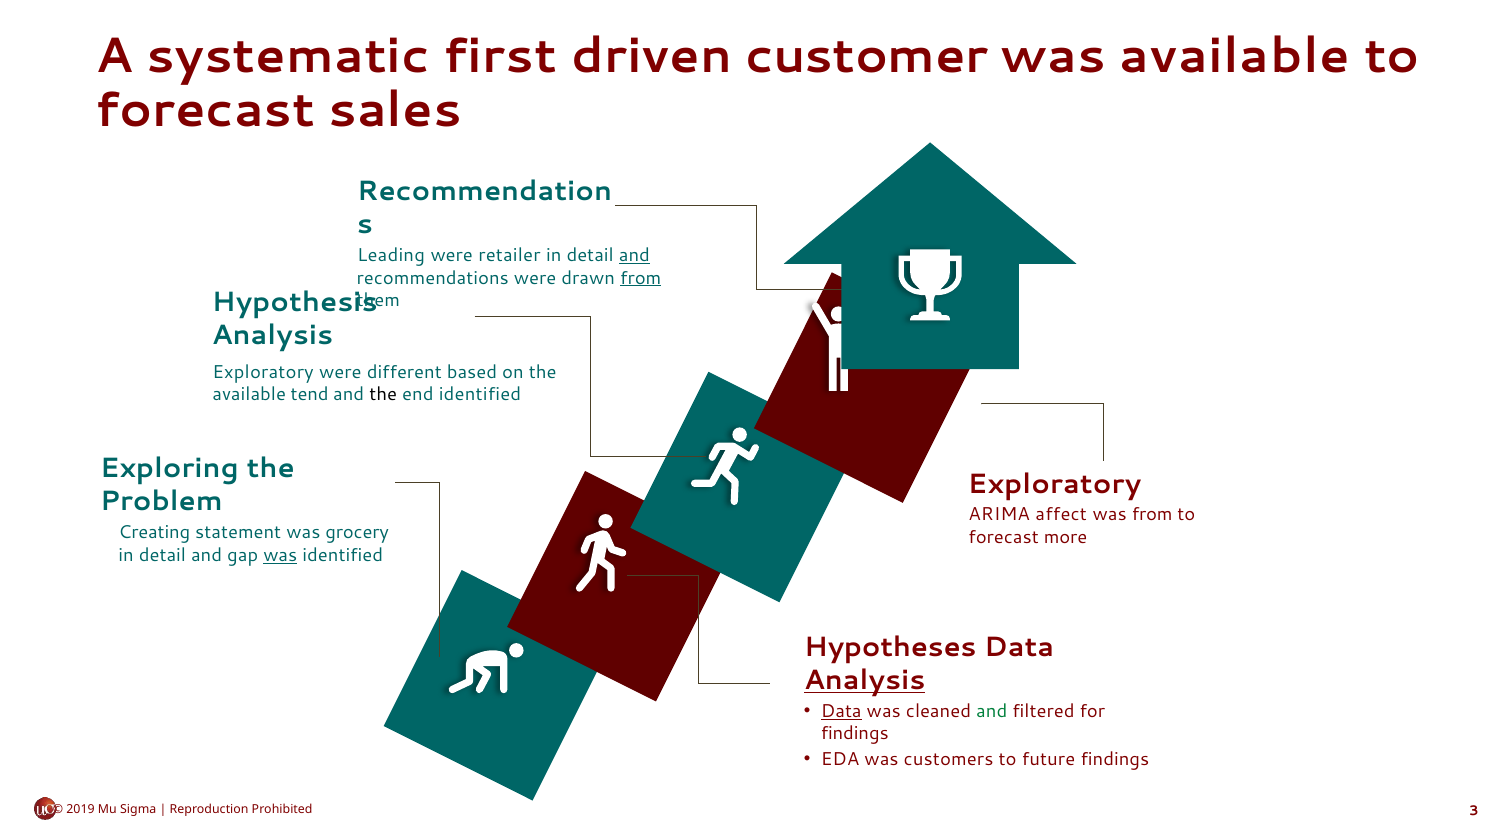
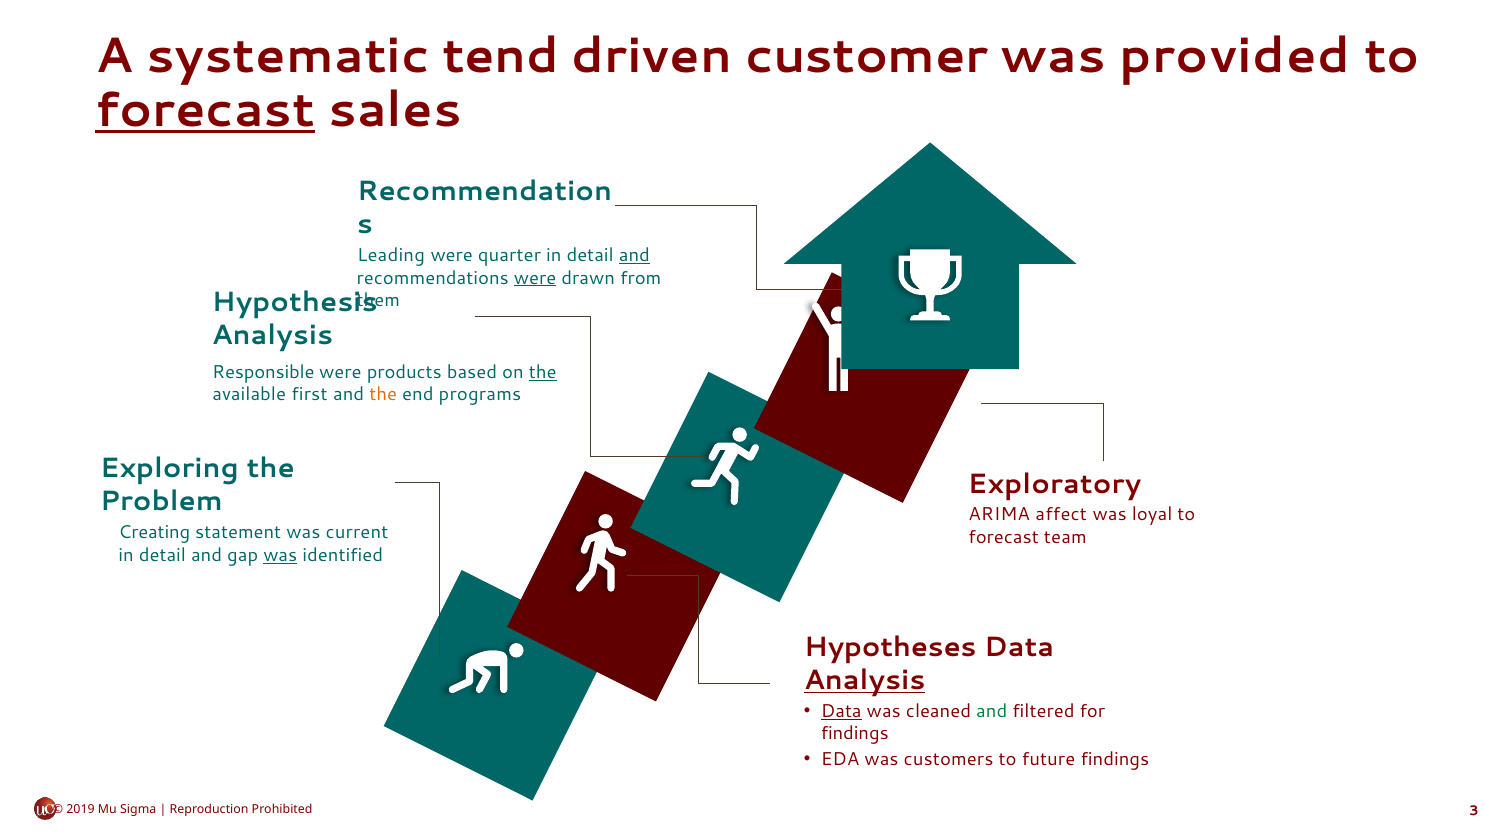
first: first -> tend (501, 56)
was available: available -> provided (1235, 56)
forecast underline: none -> present (205, 110)
retailer: retailer -> quarter (510, 255)
were underline: none -> present (535, 278)
from underline: present -> none (641, 278)
Exploratory: Exploratory -> Responsible (263, 372)
different: different -> products (404, 372)
the underline: none -> present (543, 372)
tend: tend -> first (309, 394)
the colour: black -> orange (383, 394)
end identified: identified -> programs (480, 394)
was from: from -> loyal (1152, 514)
grocery: grocery -> current (357, 532)
more: more -> team (1065, 537)
